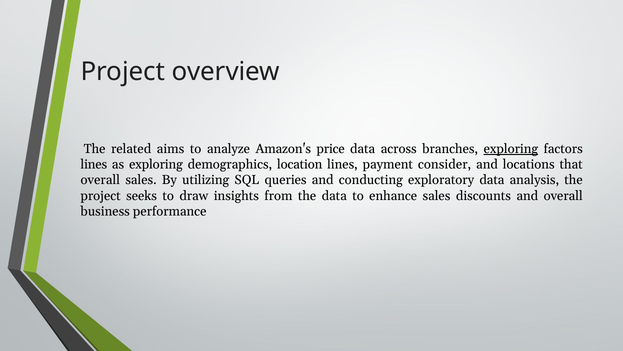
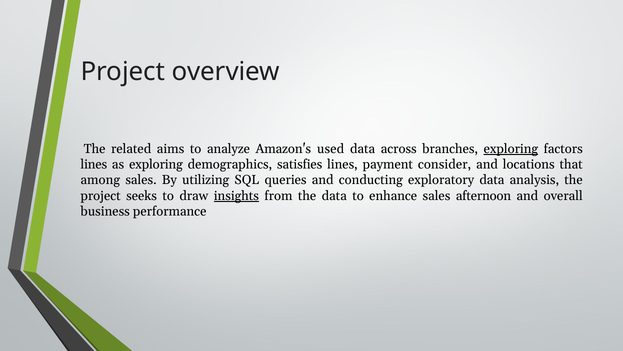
price: price -> used (331, 149)
location: location -> satisfies (300, 164)
overall: overall -> among (100, 180)
insights underline: none -> present (236, 195)
discounts: discounts -> afternoon (484, 195)
